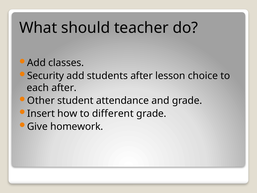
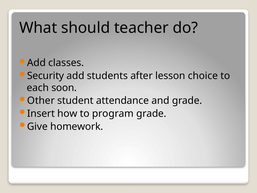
each after: after -> soon (64, 88)
different: different -> program (113, 113)
